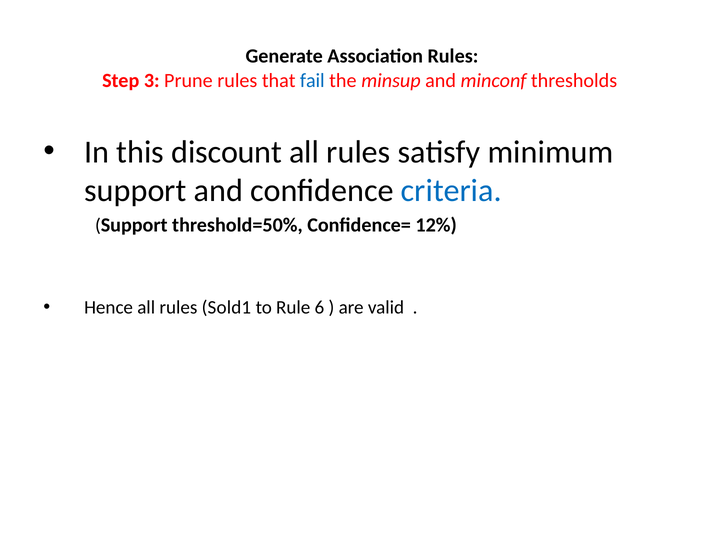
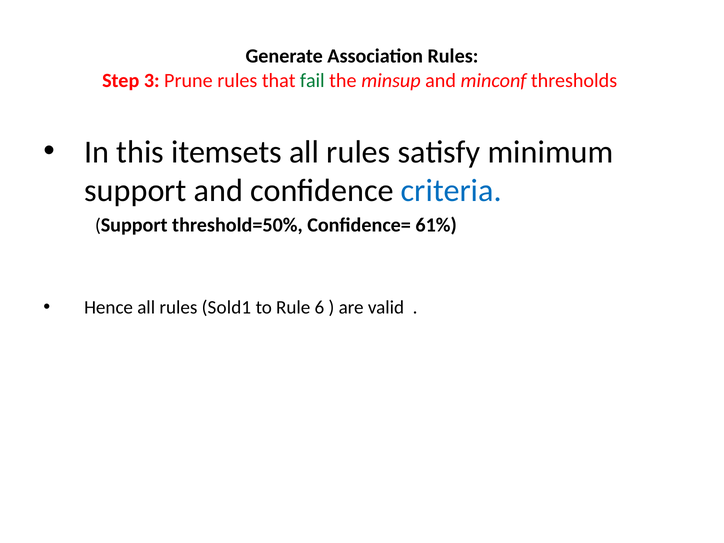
fail colour: blue -> green (312, 80)
discount: discount -> itemsets (227, 152)
12%: 12% -> 61% (436, 225)
